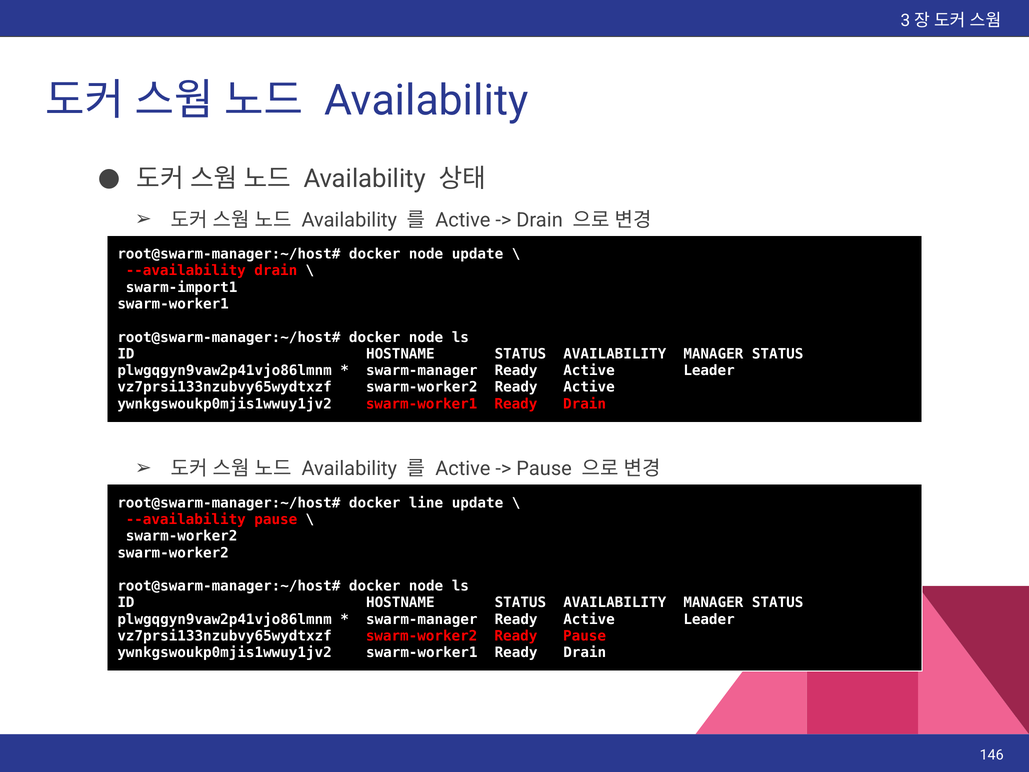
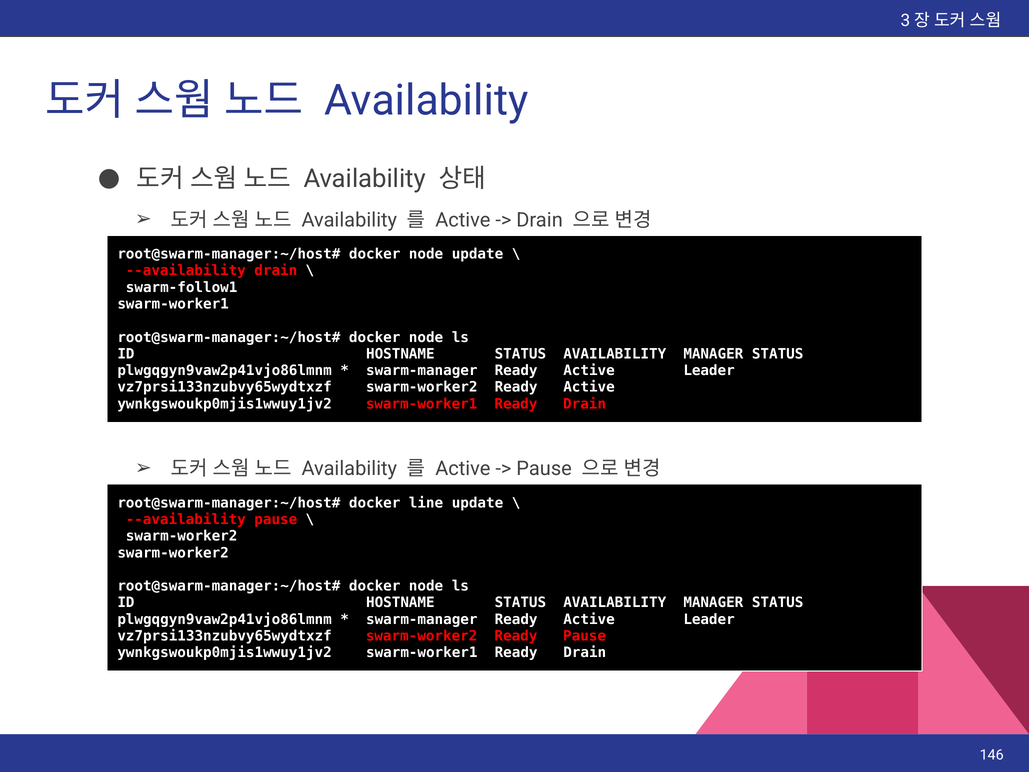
swarm-import1: swarm-import1 -> swarm-follow1 (182, 287)
